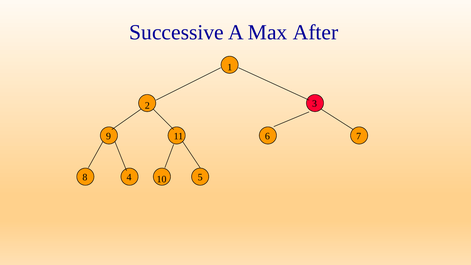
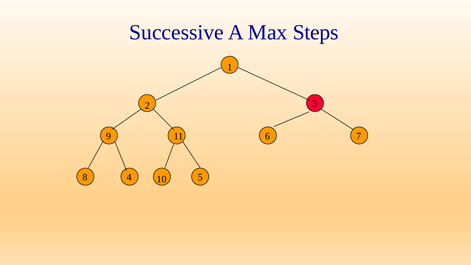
After: After -> Steps (316, 32)
